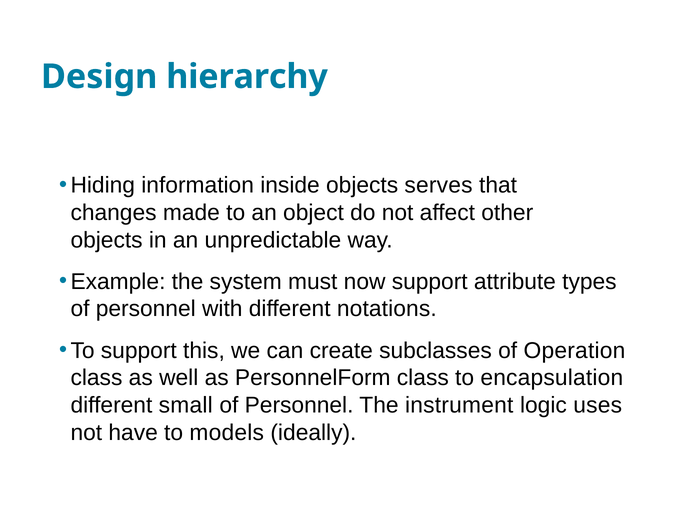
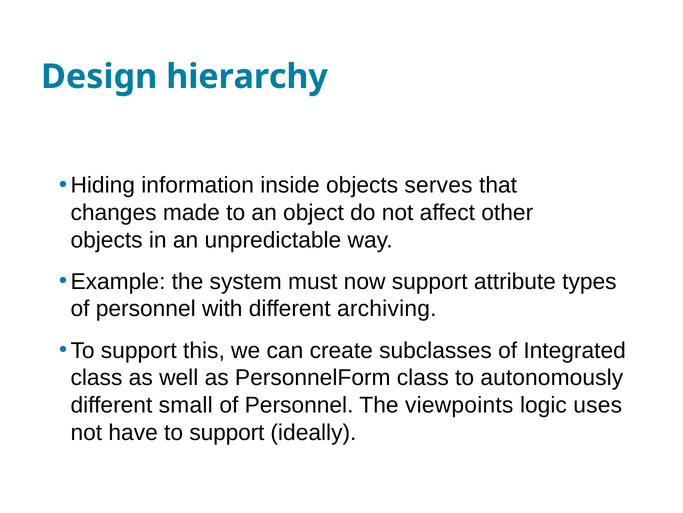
notations: notations -> archiving (387, 309)
Operation: Operation -> Integrated (575, 350)
encapsulation: encapsulation -> autonomously (552, 377)
instrument: instrument -> viewpoints (459, 405)
have to models: models -> support (227, 432)
